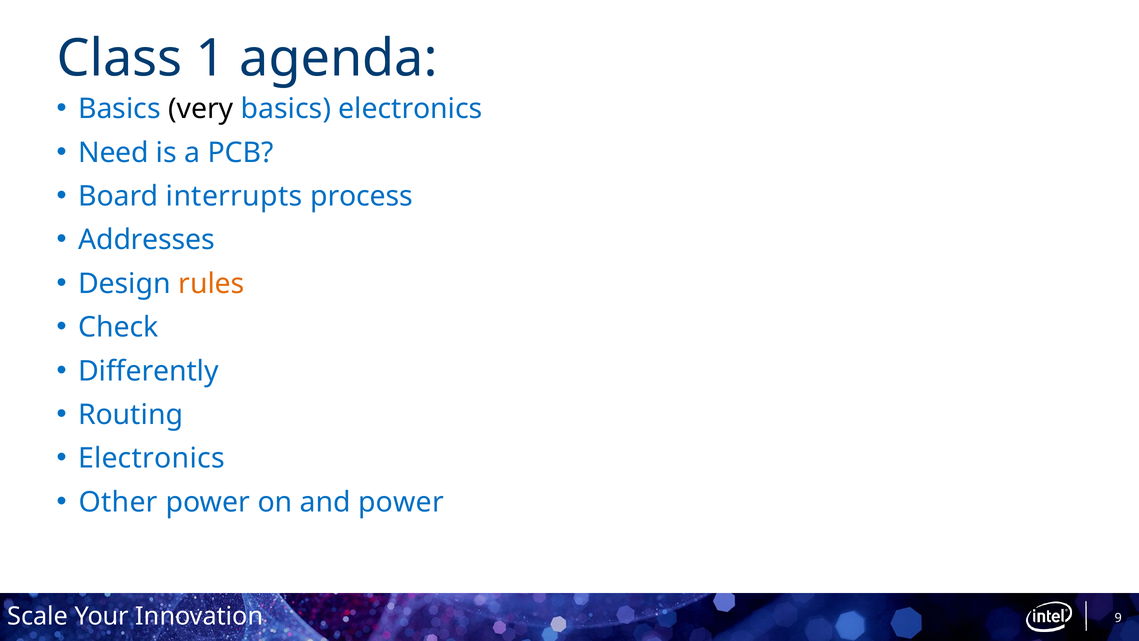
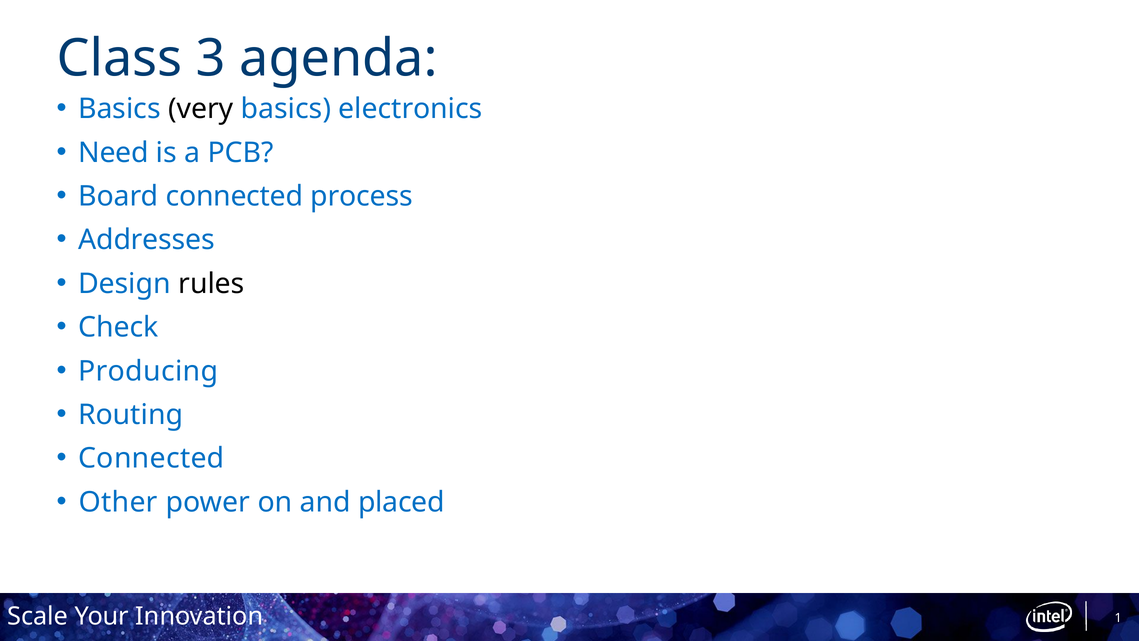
1: 1 -> 3 (211, 58)
Board interrupts: interrupts -> connected (234, 196)
rules colour: orange -> black (211, 284)
Differently: Differently -> Producing (148, 371)
Electronics: Electronics -> Connected (151, 458)
and power: power -> placed (401, 502)
9: 9 -> 1 (1118, 618)
